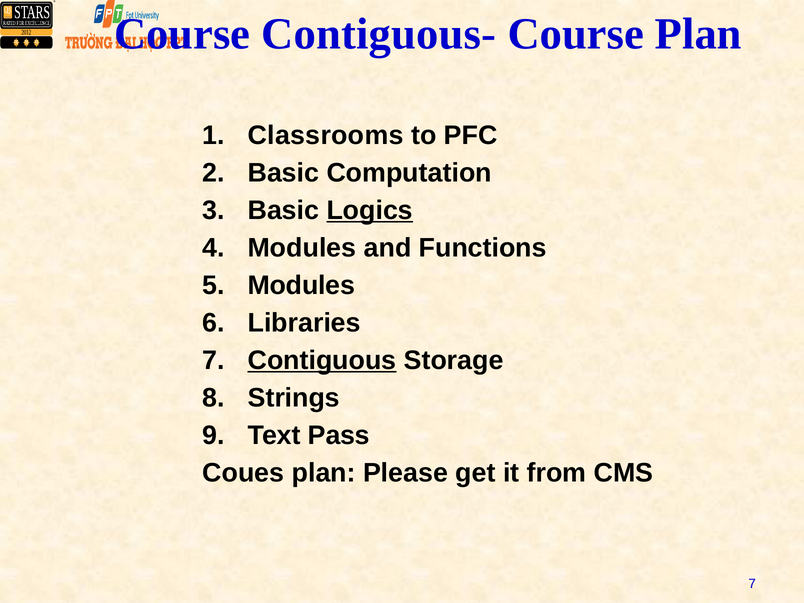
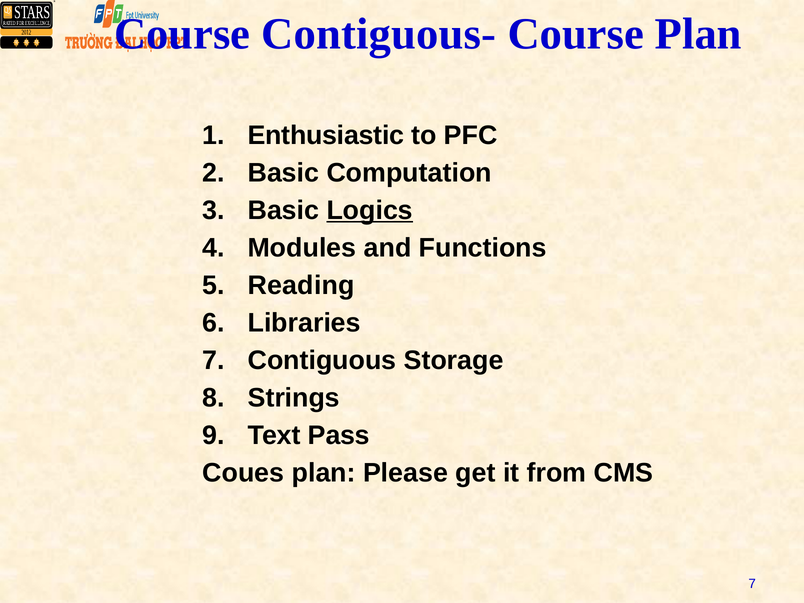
Classrooms: Classrooms -> Enthusiastic (326, 135)
Modules: Modules -> Reading (301, 285)
Contiguous underline: present -> none (322, 360)
